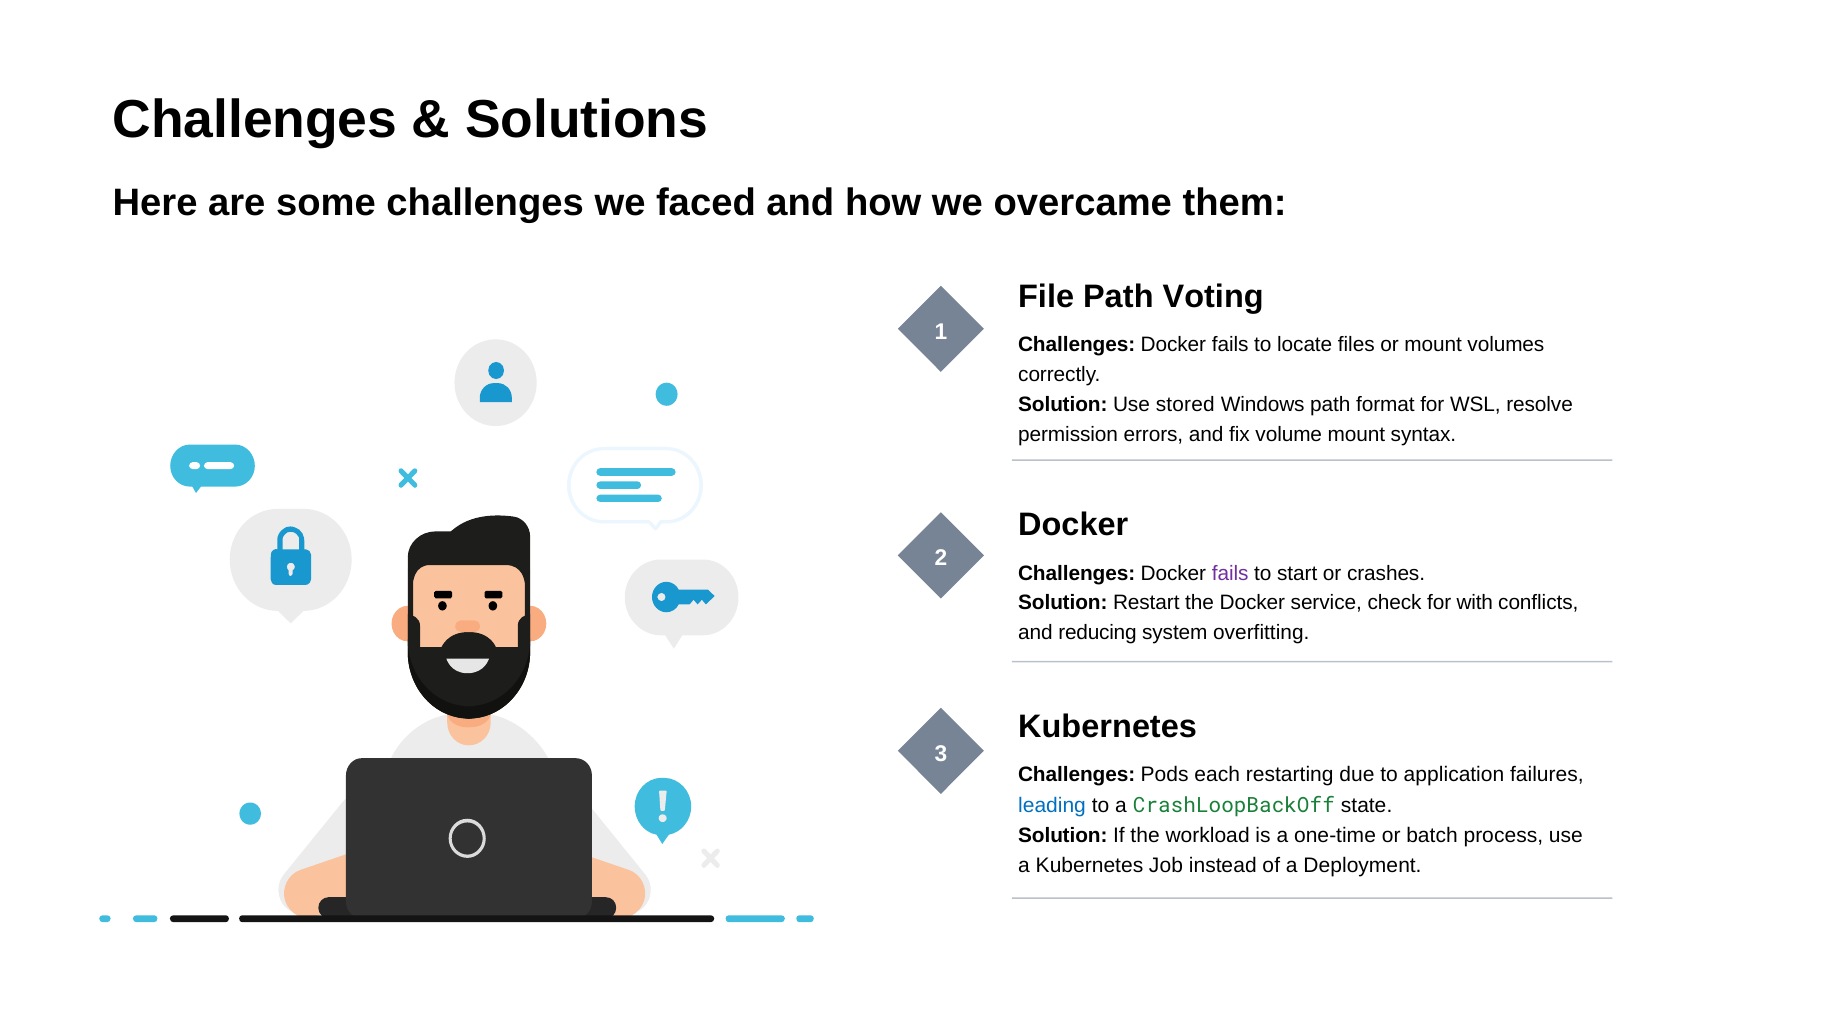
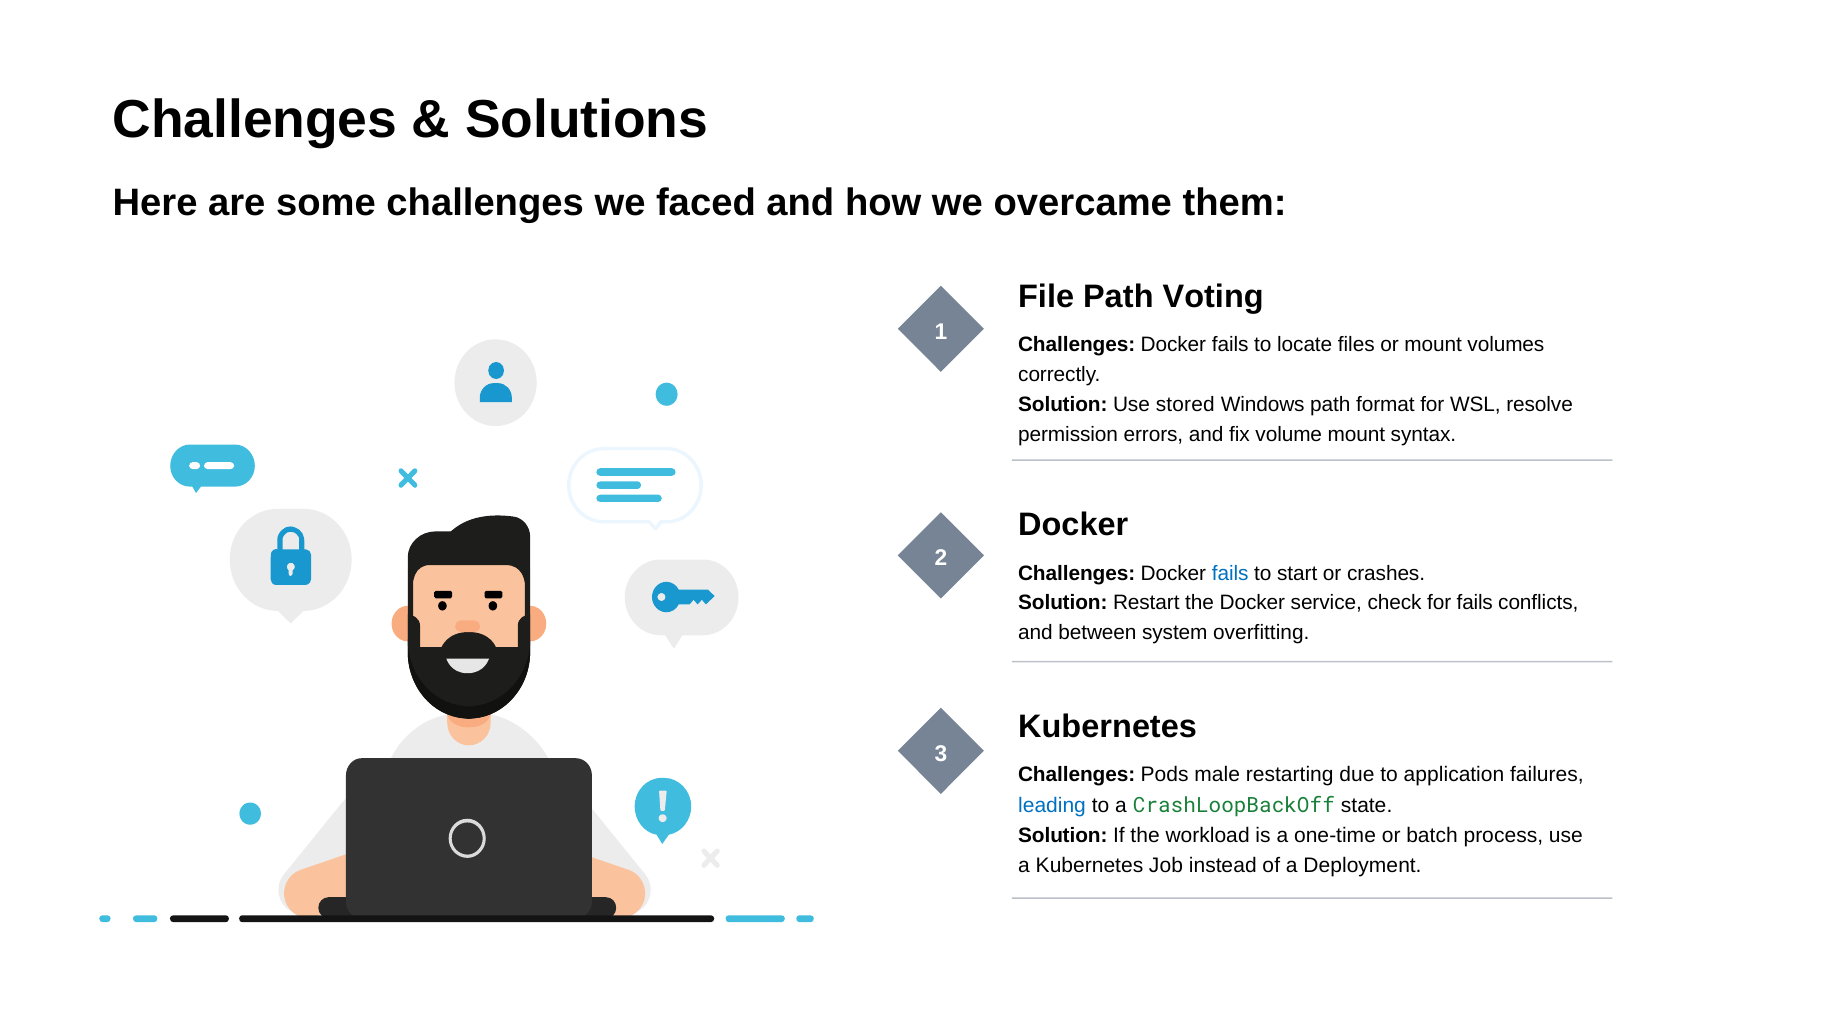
fails colour: purple -> blue (1230, 573)
for with: with -> fails (1475, 603)
reducing: reducing -> between (1097, 633)
each: each -> male (1217, 775)
